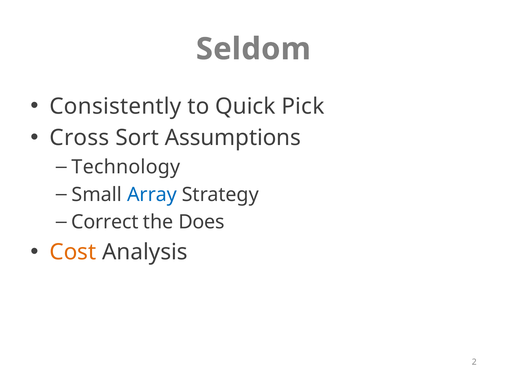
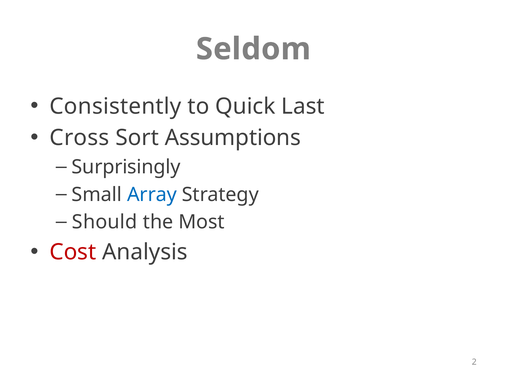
Pick: Pick -> Last (303, 106)
Technology: Technology -> Surprisingly (126, 167)
Correct: Correct -> Should (105, 222)
Does: Does -> Most (201, 222)
Cost colour: orange -> red (73, 252)
